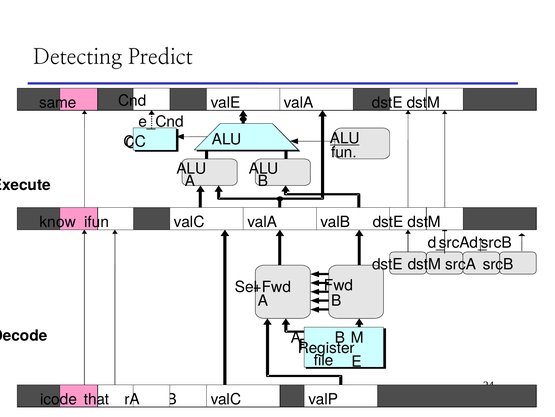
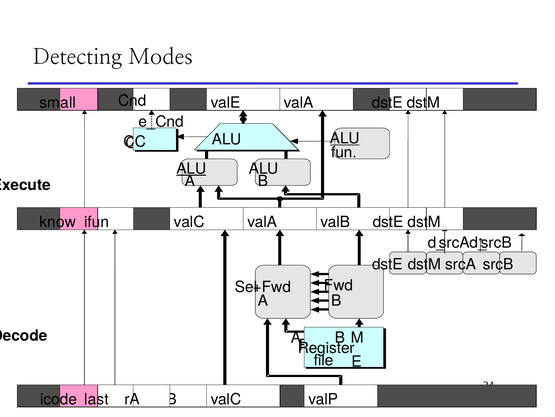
Predict: Predict -> Modes (160, 57)
same: same -> small (58, 102)
ALU underline: none -> present (191, 168)
that: that -> last (96, 399)
